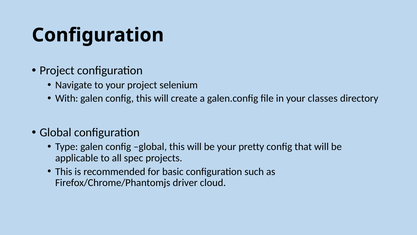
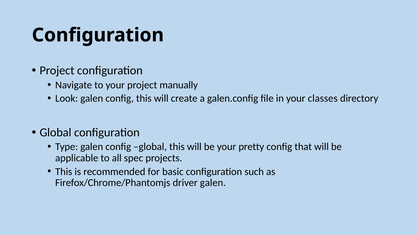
selenium: selenium -> manually (179, 85)
With: With -> Look (67, 98)
driver cloud: cloud -> galen (213, 183)
